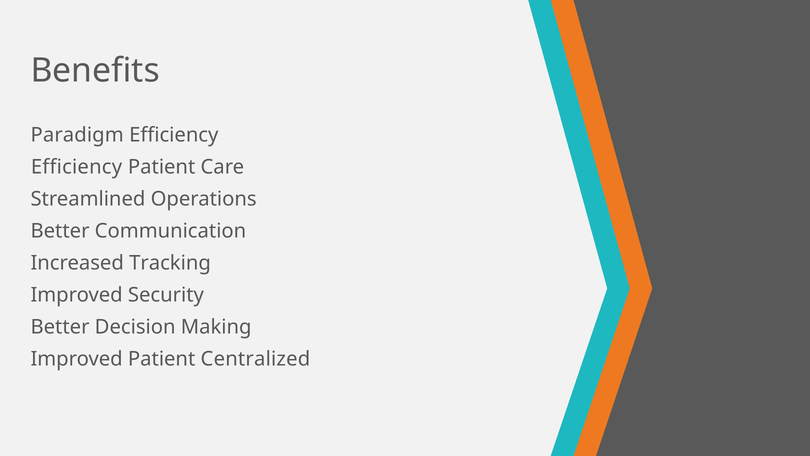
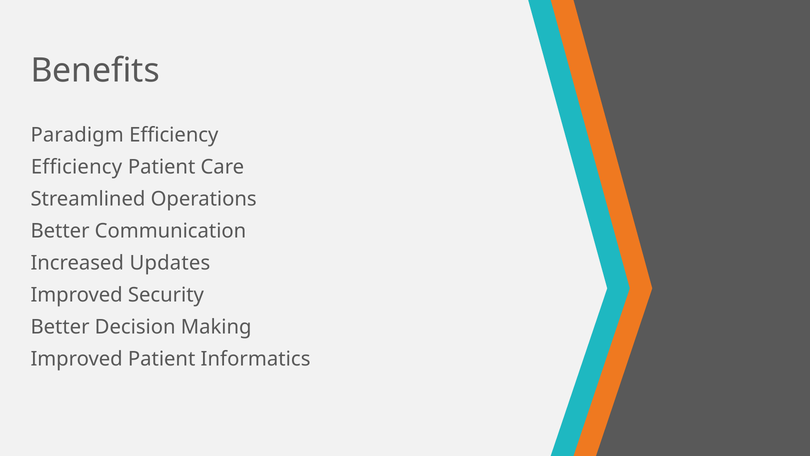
Tracking: Tracking -> Updates (170, 263)
Centralized: Centralized -> Informatics (256, 359)
